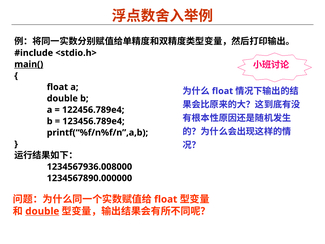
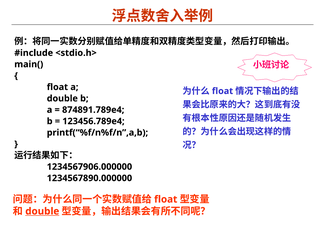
main( underline: present -> none (29, 64)
122456.789e4: 122456.789e4 -> 874891.789e4 (93, 110)
1234567936.008000: 1234567936.008000 -> 1234567906.000000 (89, 167)
